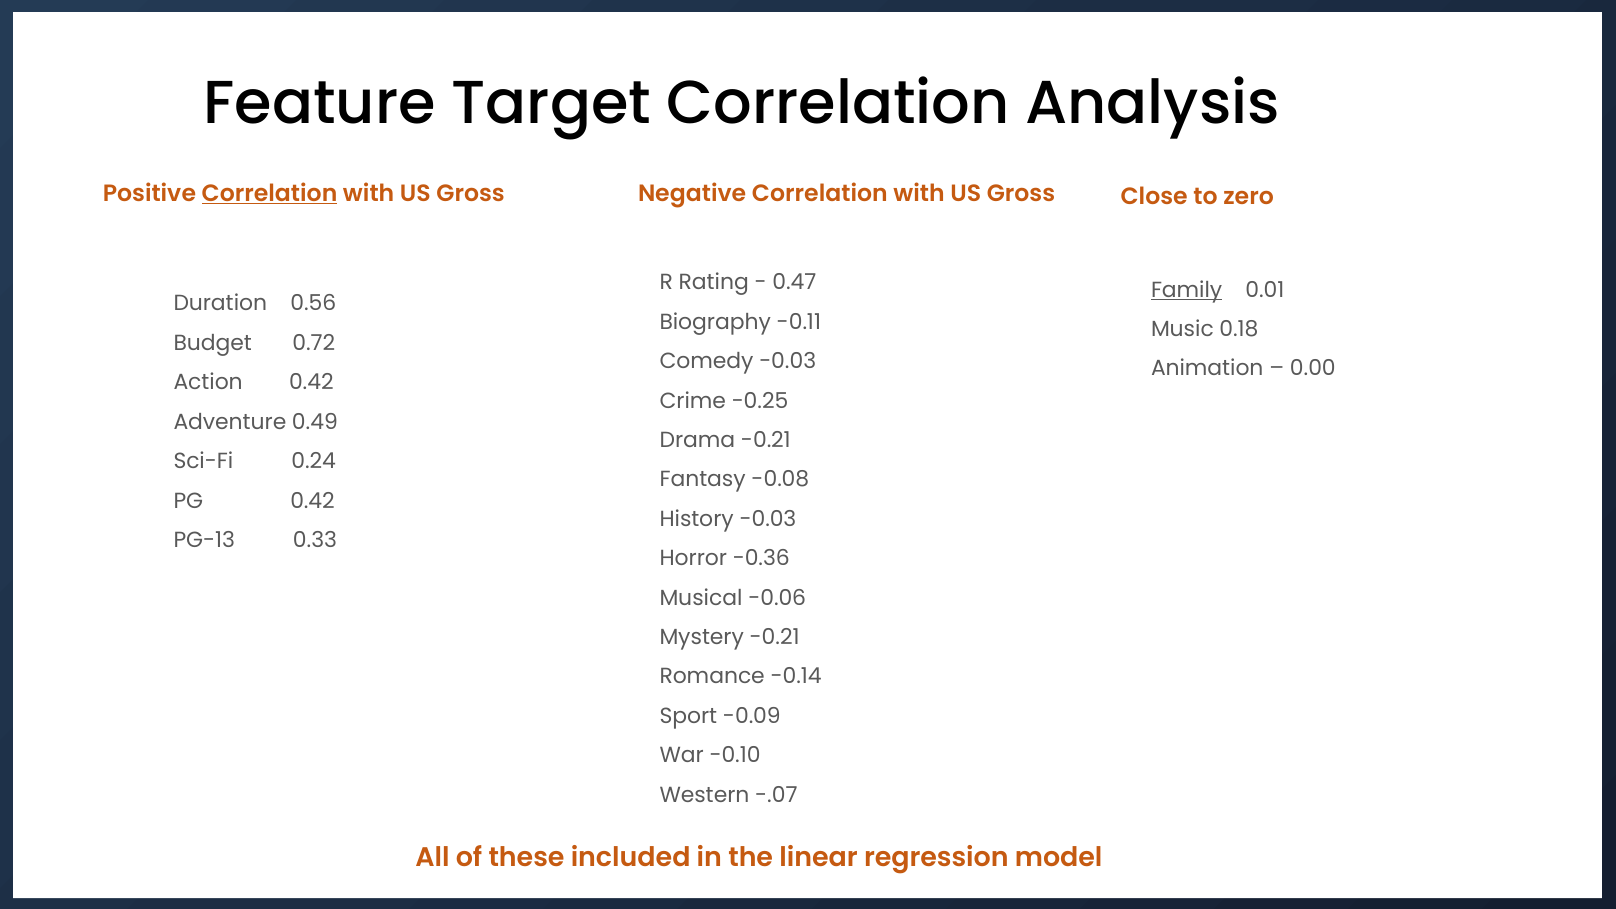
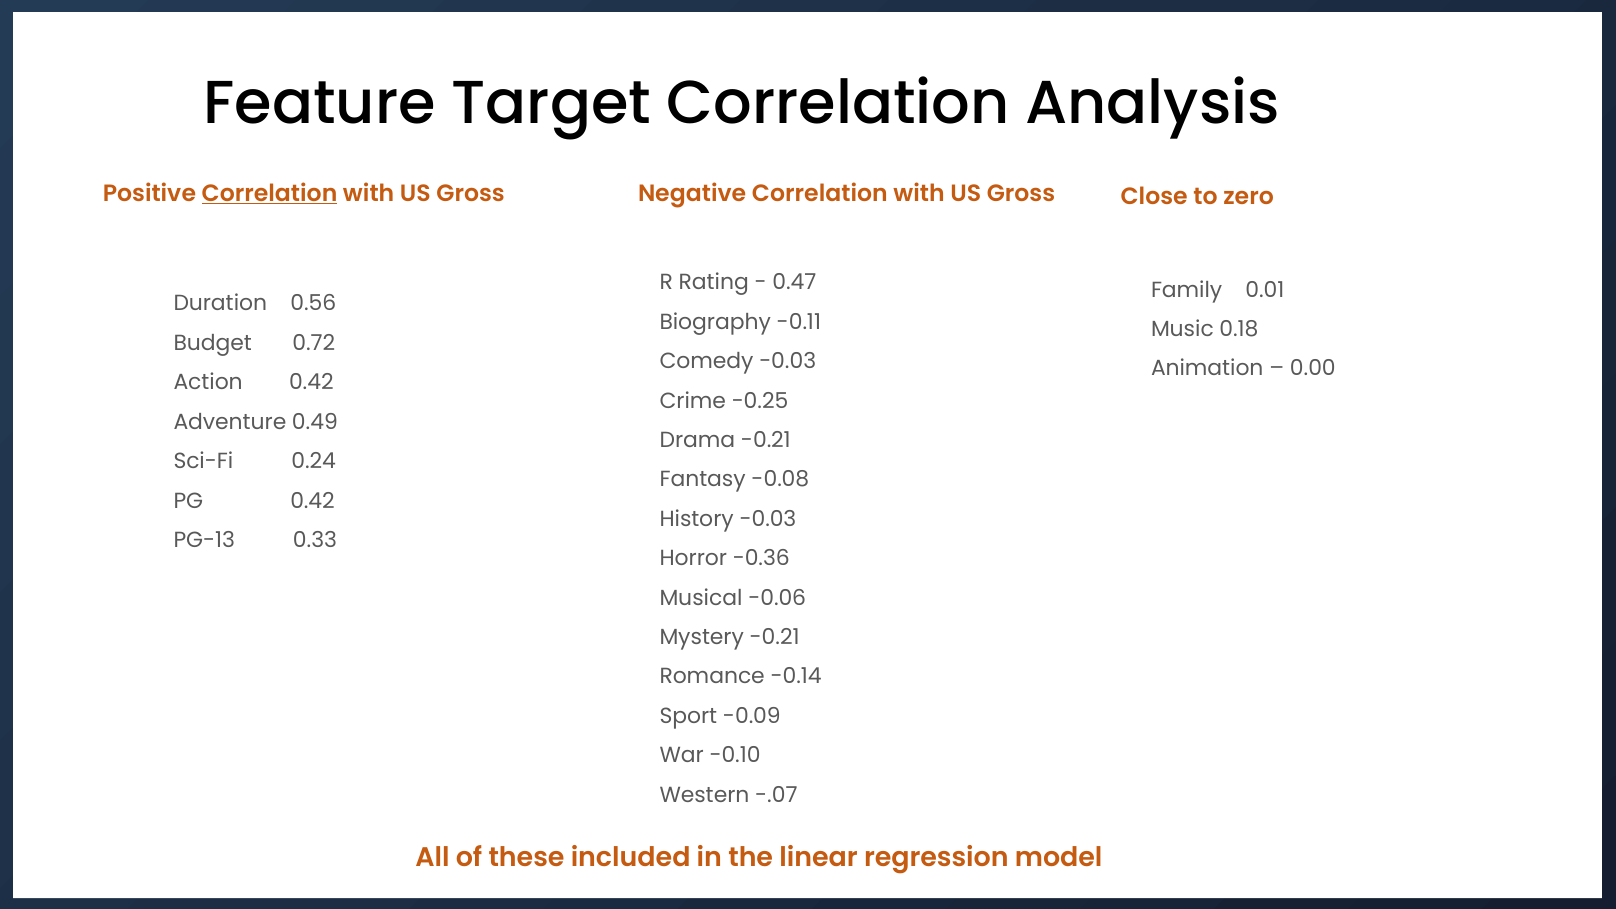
Family underline: present -> none (1187, 290)
